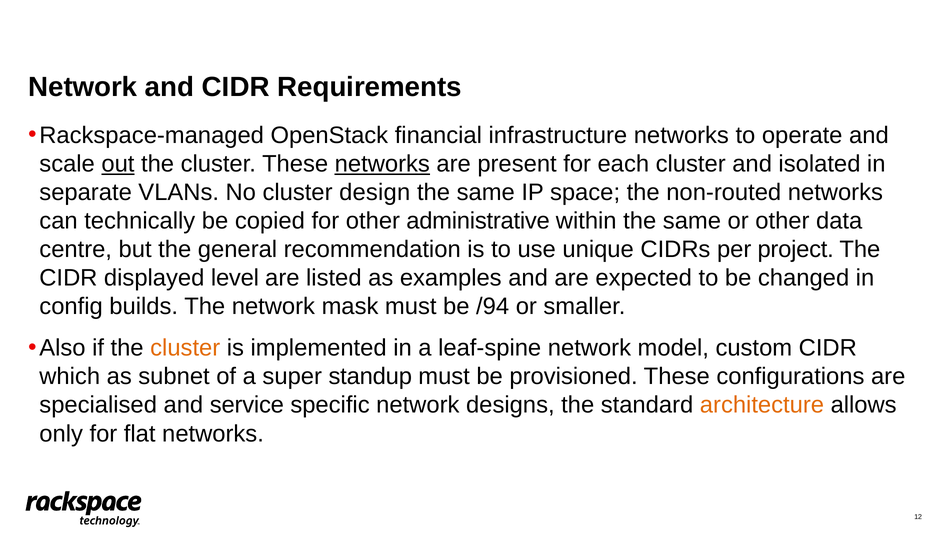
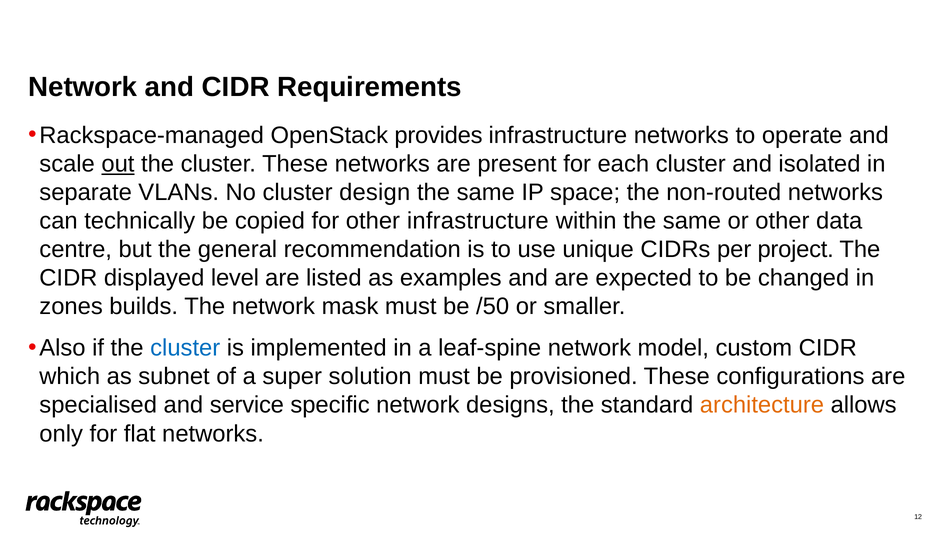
financial: financial -> provides (439, 135)
networks underline: present -> none (382, 164)
other administrative: administrative -> infrastructure (478, 221)
config: config -> zones (71, 307)
/94: /94 -> /50 (493, 307)
cluster colour: orange -> blue (185, 348)
standup: standup -> solution (370, 377)
